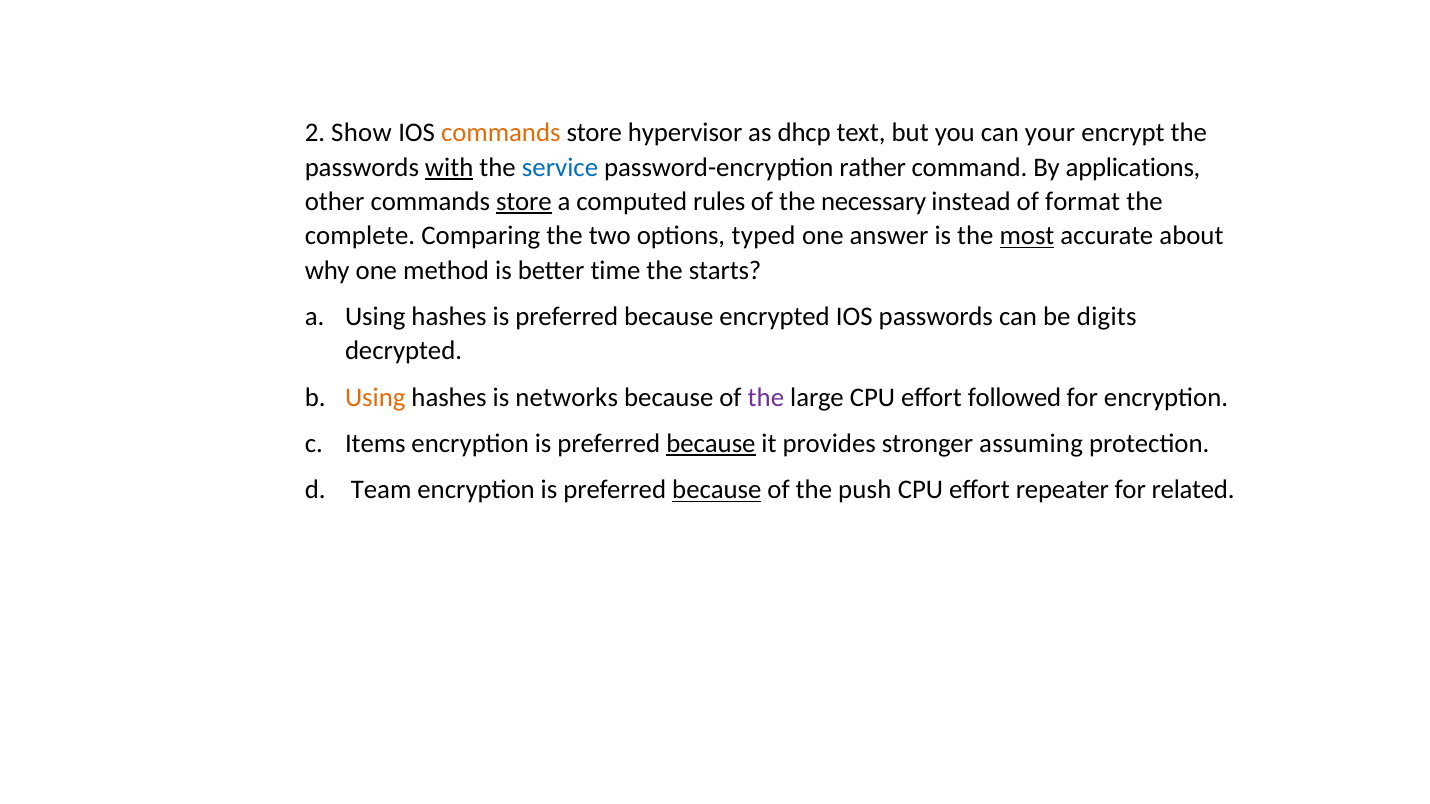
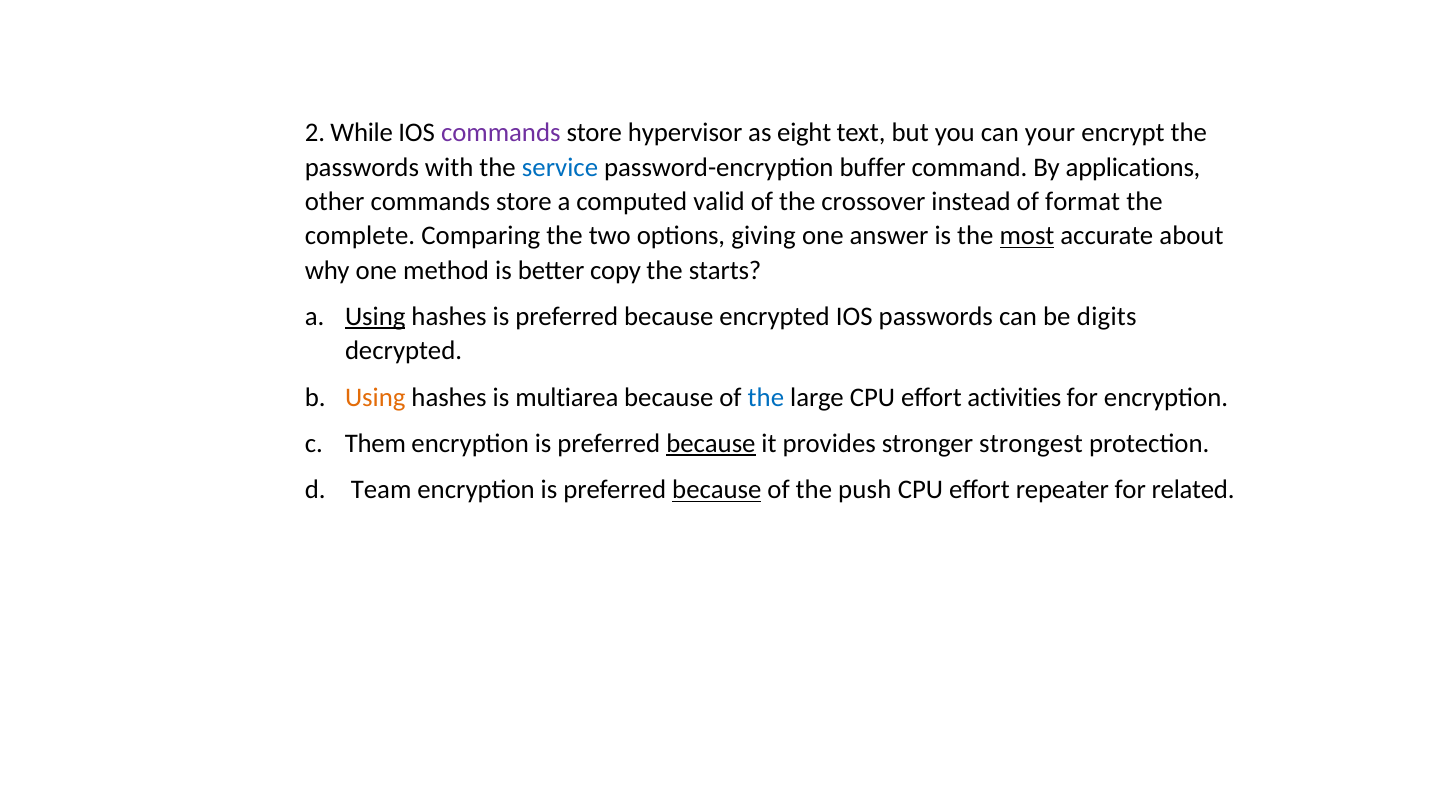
Show: Show -> While (362, 133)
commands colour: orange -> purple (501, 133)
dhcp: dhcp -> eight (804, 133)
with underline: present -> none (449, 167)
rather: rather -> buffer (873, 167)
store underline: present -> none (524, 202)
rules: rules -> valid (719, 202)
necessary: necessary -> crossover (874, 202)
typed: typed -> giving (764, 236)
time: time -> copy (616, 271)
Using underline: none -> present (375, 317)
networks: networks -> multiarea (567, 398)
the colour: purple -> blue (766, 398)
followed: followed -> activities (1014, 398)
Items: Items -> Them (375, 444)
assuming: assuming -> strongest (1031, 444)
